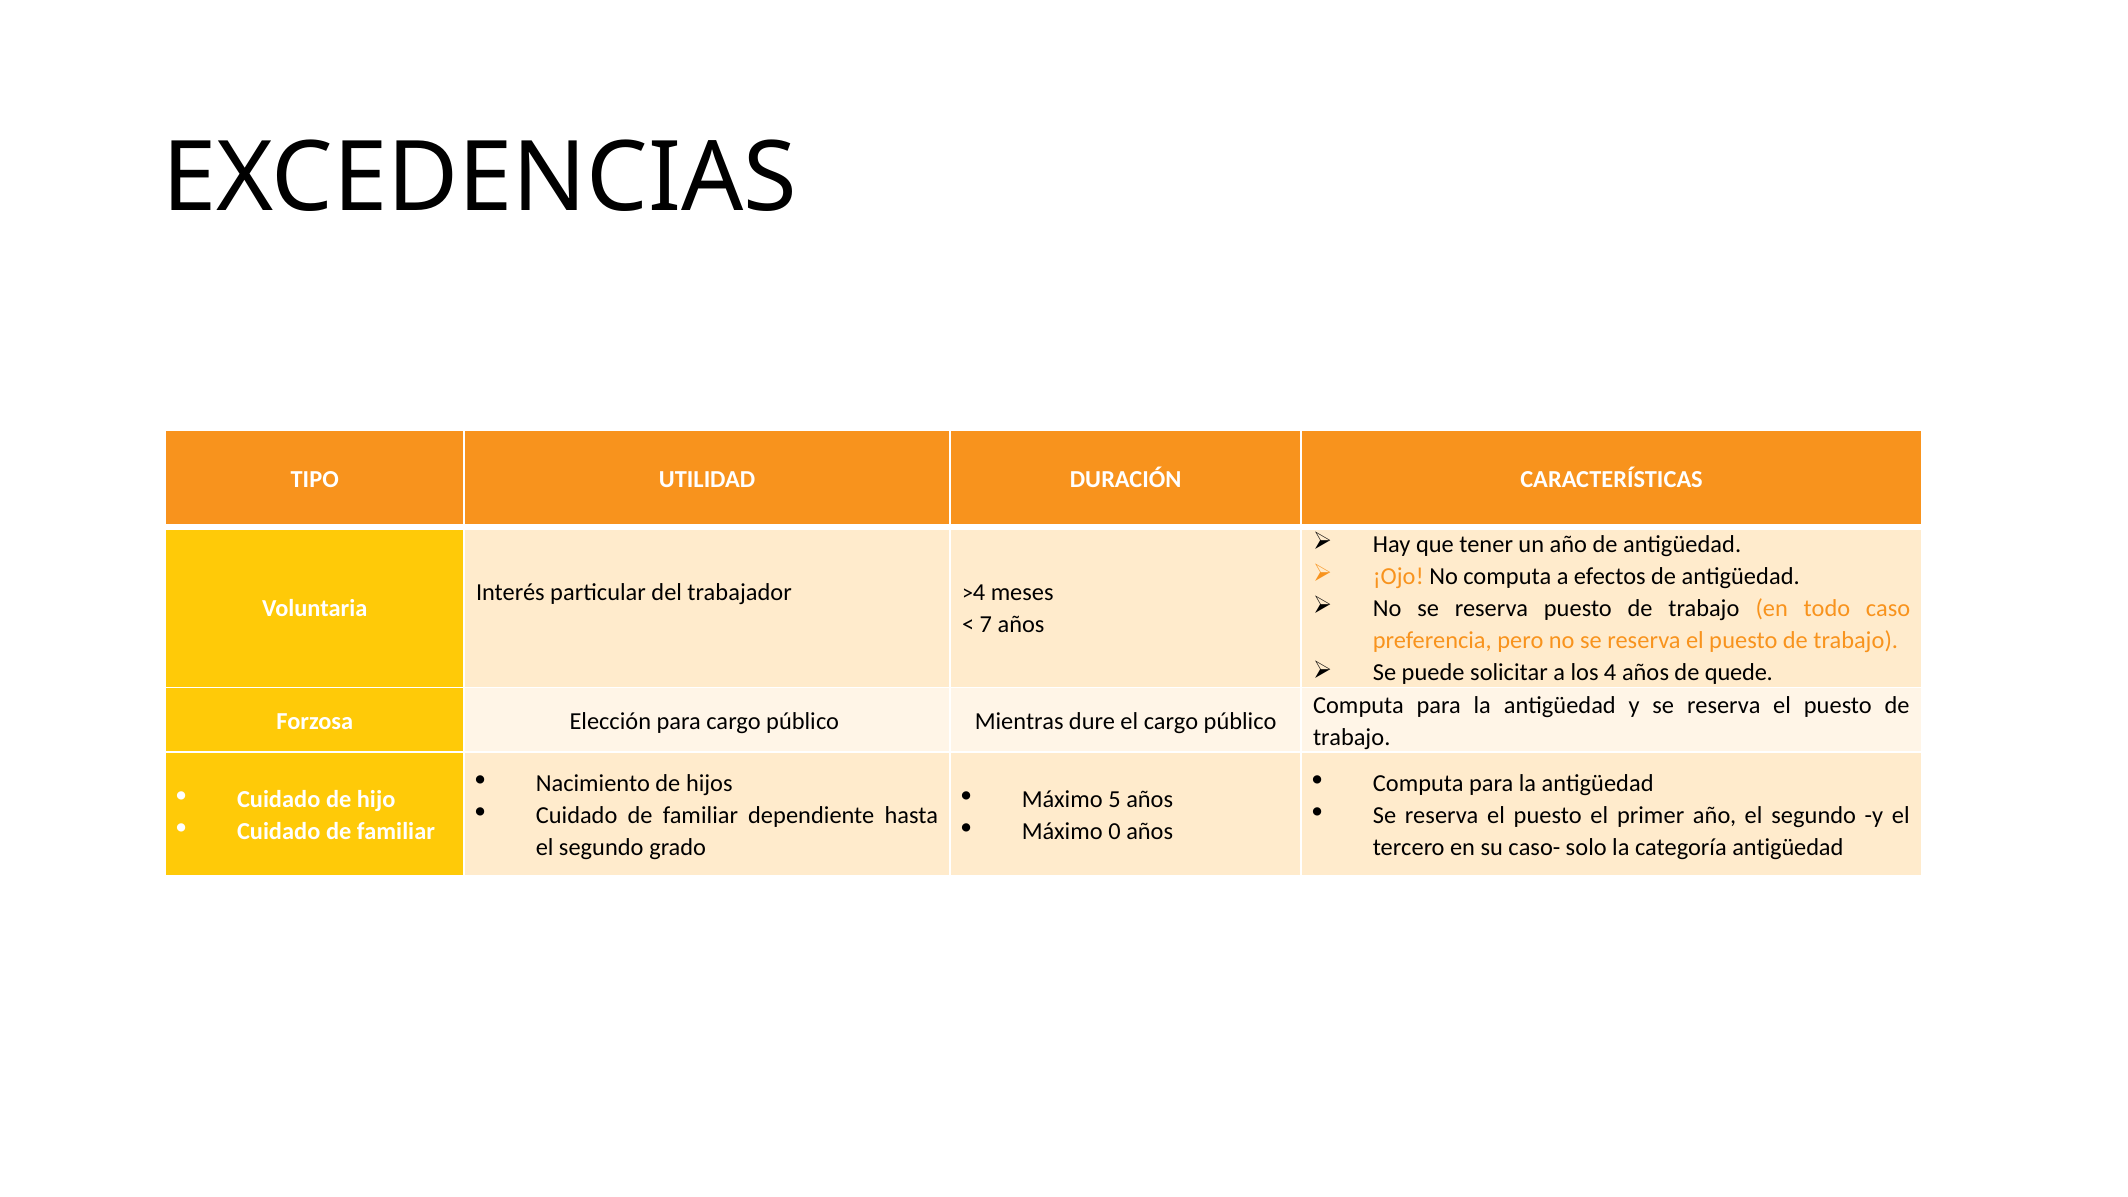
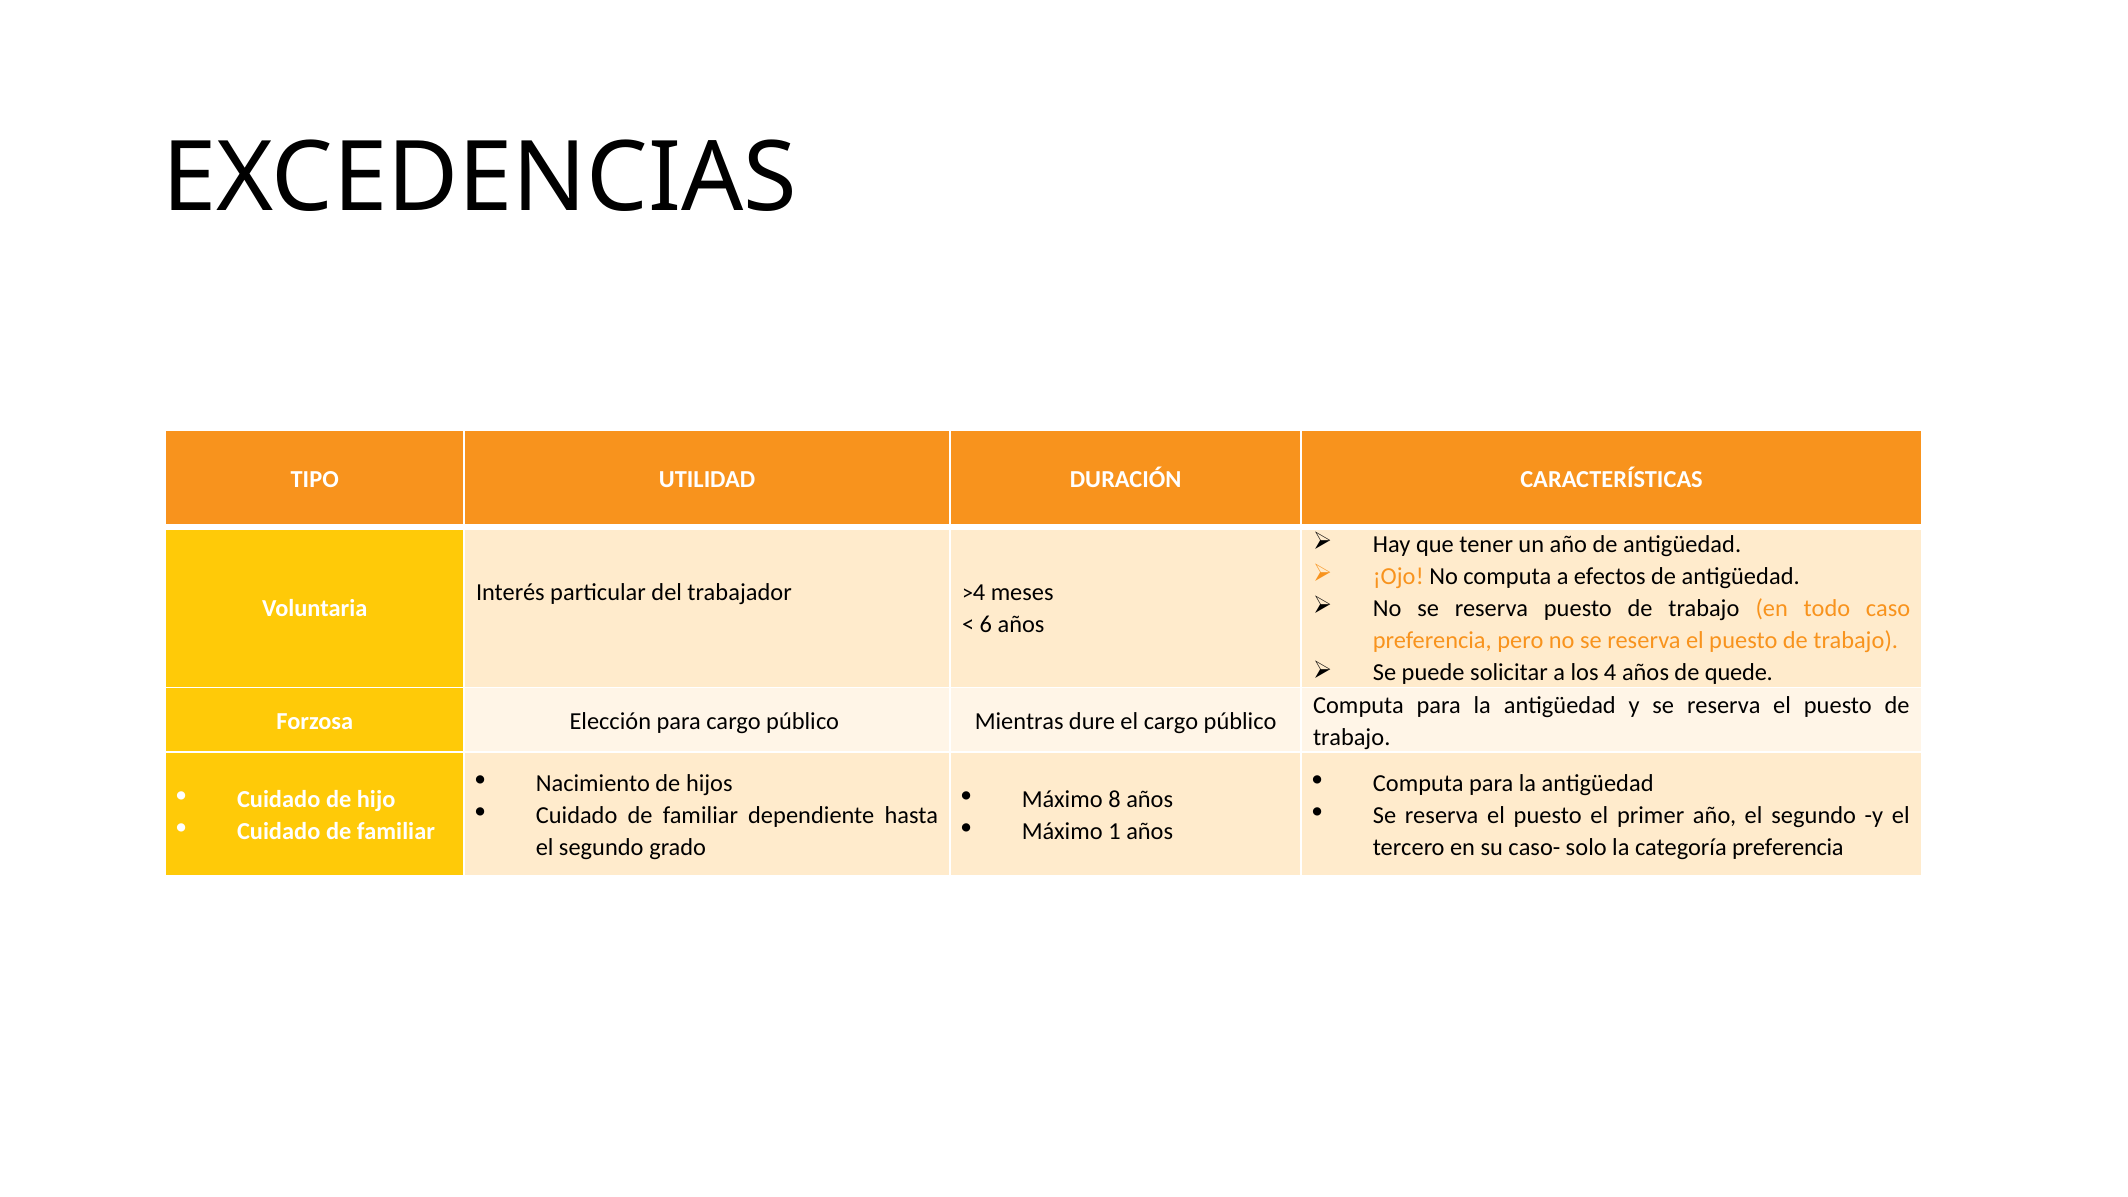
7: 7 -> 6 (986, 625)
5: 5 -> 8 (1114, 799)
0: 0 -> 1 (1114, 831)
categoría antigüedad: antigüedad -> preferencia (1788, 847)
